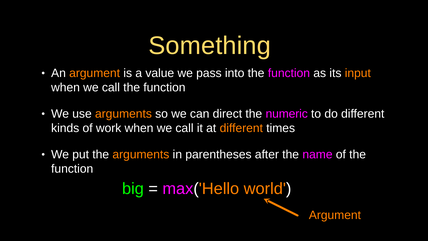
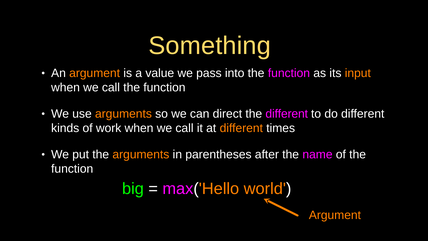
the numeric: numeric -> different (287, 114)
